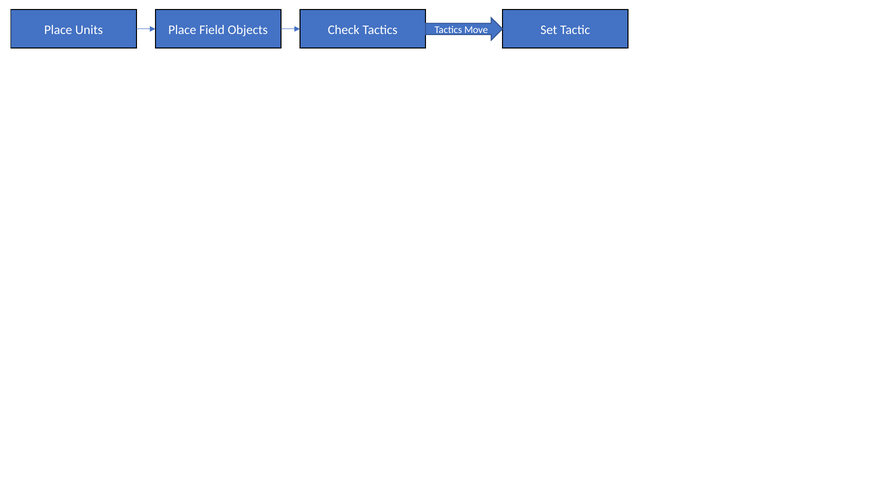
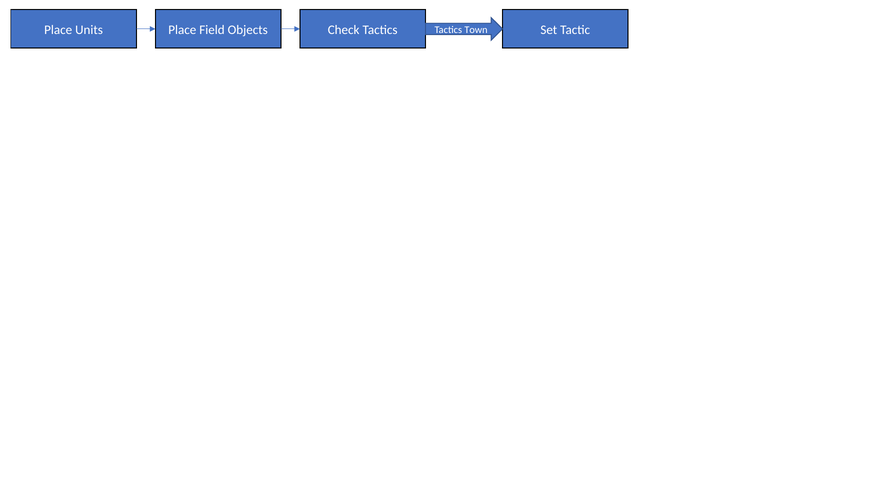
Move: Move -> Town (476, 30)
